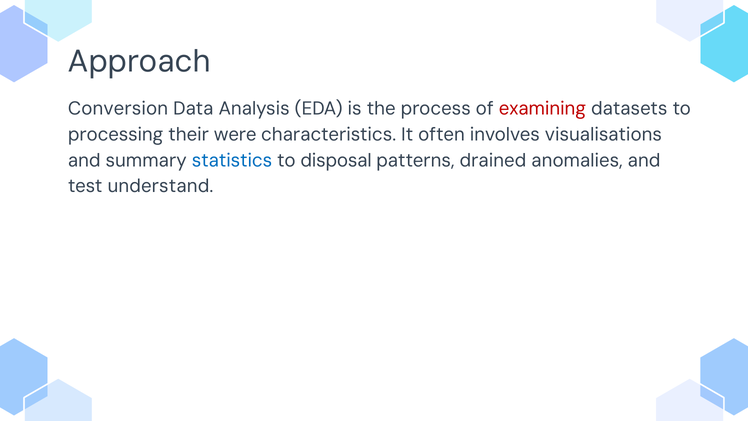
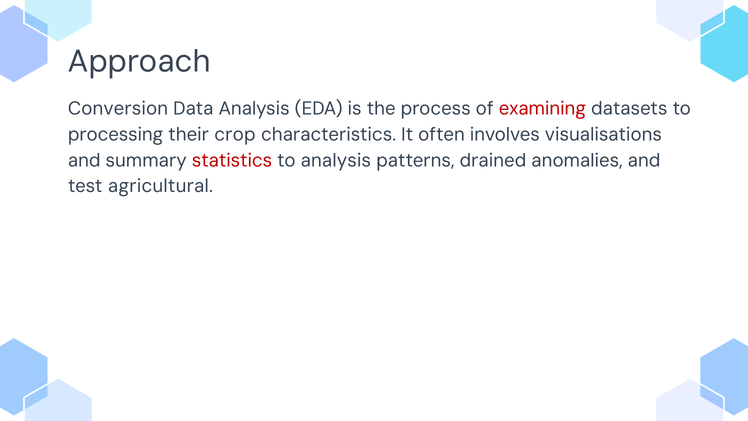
were: were -> crop (235, 134)
statistics colour: blue -> red (232, 160)
to disposal: disposal -> analysis (336, 160)
understand: understand -> agricultural (160, 186)
